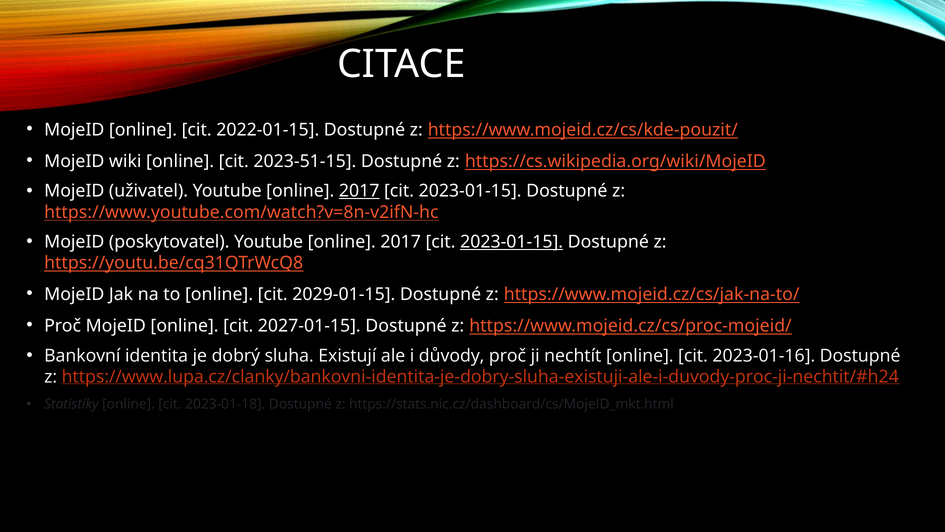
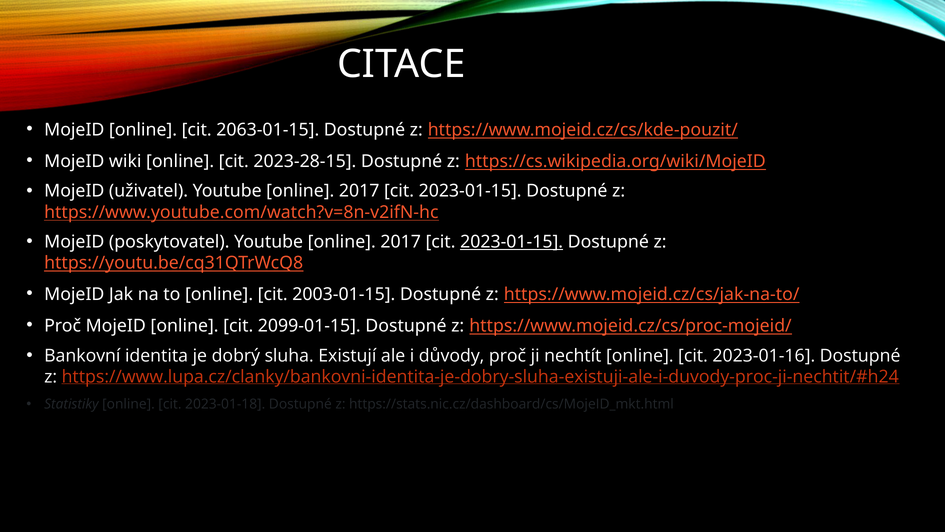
2022-01-15: 2022-01-15 -> 2063-01-15 (268, 130)
2023-51-15: 2023-51-15 -> 2023-28-15 (305, 161)
2017 underline: present -> none (359, 191)
2029-01-15: 2029-01-15 -> 2003-01-15 (344, 294)
2027-01-15: 2027-01-15 -> 2099-01-15 (309, 326)
